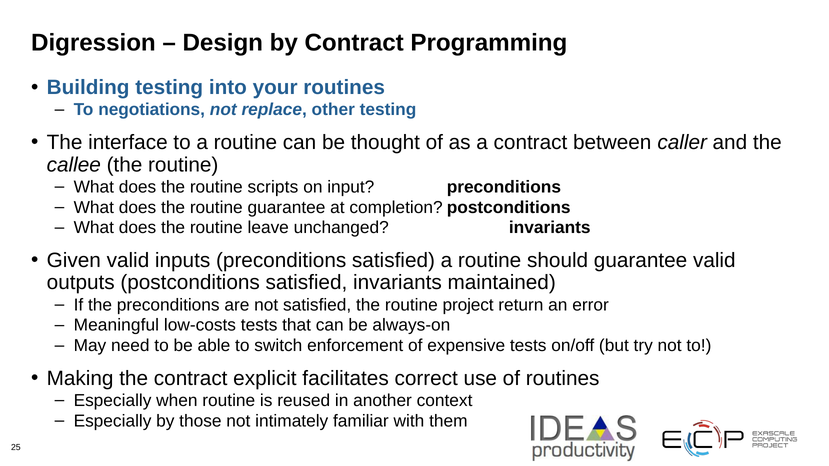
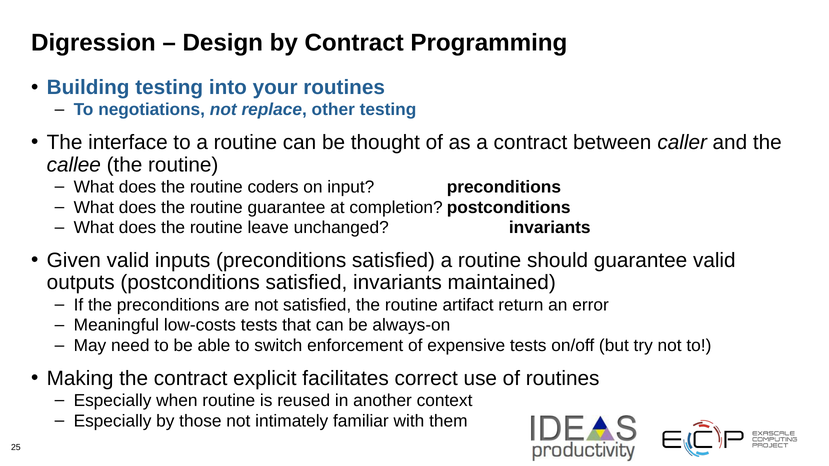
scripts: scripts -> coders (273, 187)
project: project -> artifact (468, 305)
